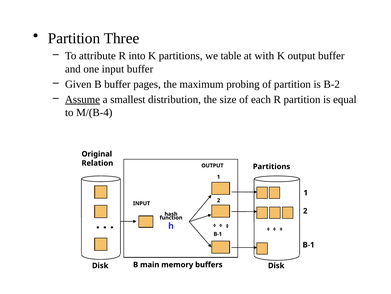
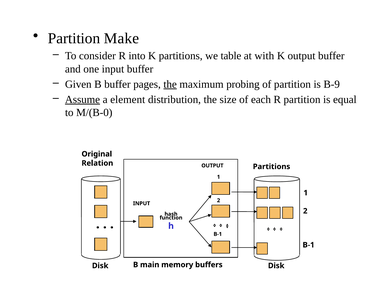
Three: Three -> Make (121, 38)
attribute: attribute -> consider (97, 56)
the underline: none -> present (170, 84)
B-2: B-2 -> B-9 (332, 84)
smallest: smallest -> element (128, 99)
M/(B-4: M/(B-4 -> M/(B-0 (94, 112)
